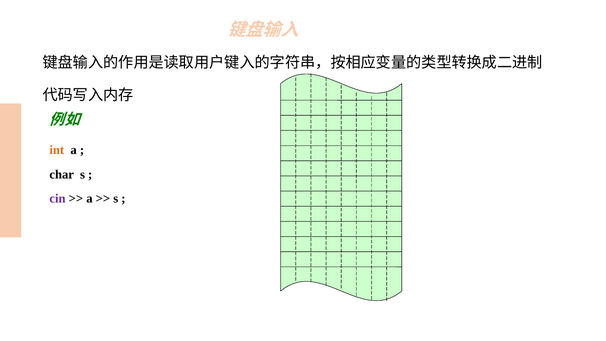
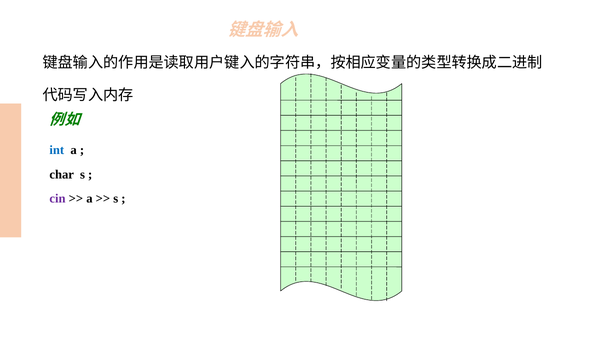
int colour: orange -> blue (57, 150)
